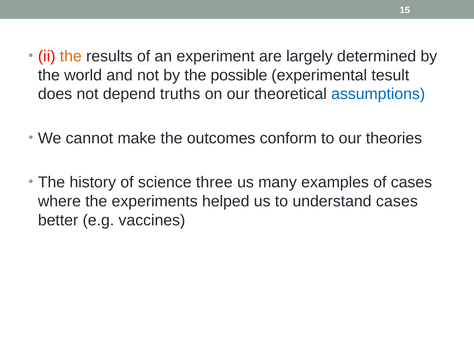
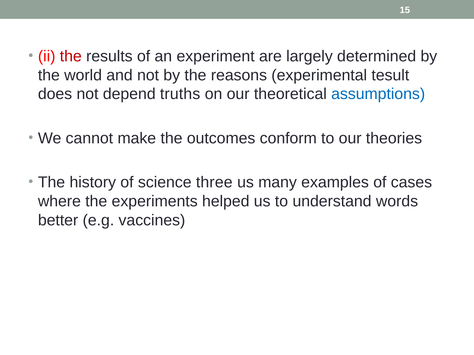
the colour: orange -> red (71, 56)
possible: possible -> reasons (239, 75)
understand cases: cases -> words (397, 202)
